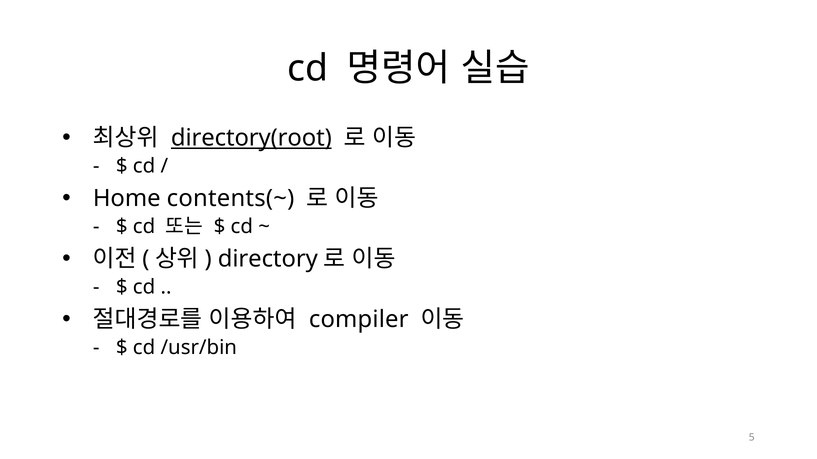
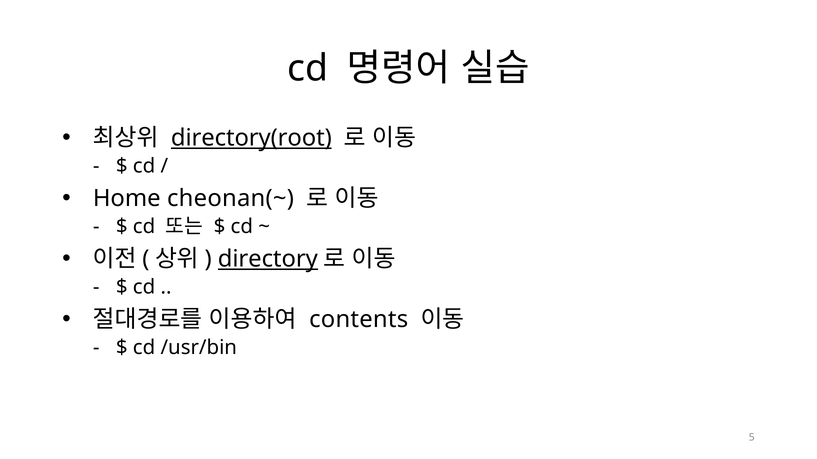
contents(~: contents(~ -> cheonan(~ (231, 199)
directory underline: none -> present (268, 259)
compiler: compiler -> contents (359, 320)
